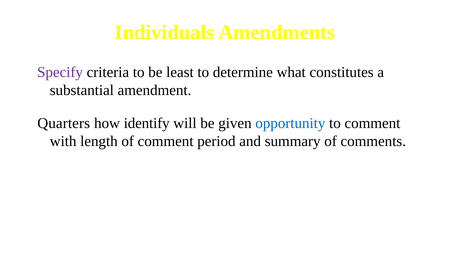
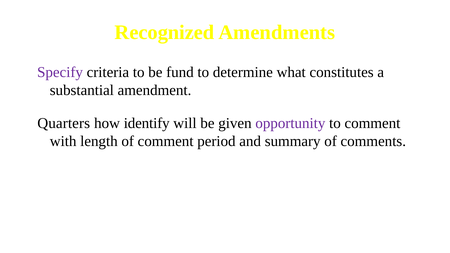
Individuals: Individuals -> Recognized (165, 32)
least: least -> fund (180, 72)
opportunity colour: blue -> purple (290, 123)
